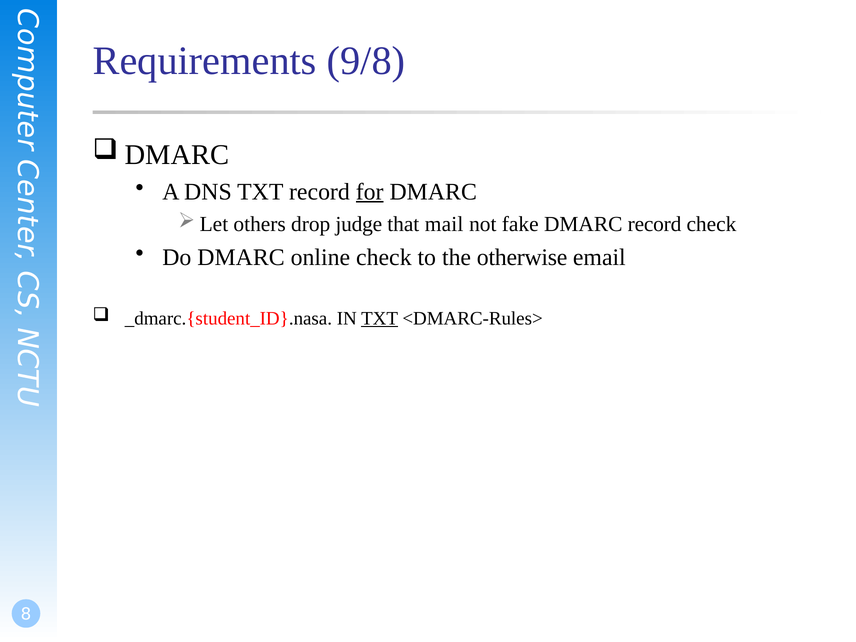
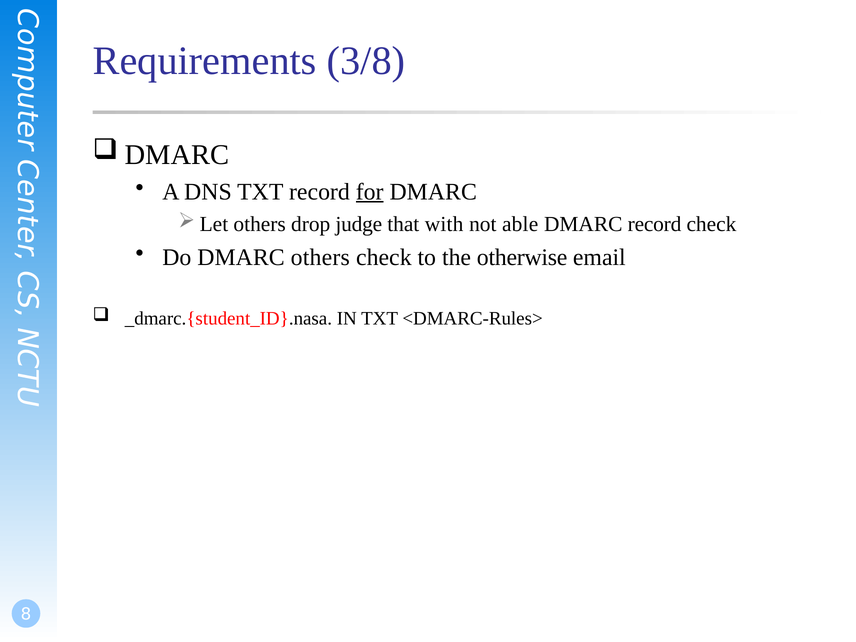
9/8: 9/8 -> 3/8 (366, 61)
mail: mail -> with (444, 224)
fake: fake -> able (520, 224)
DMARC online: online -> others (320, 257)
TXT underline: present -> none (380, 318)
